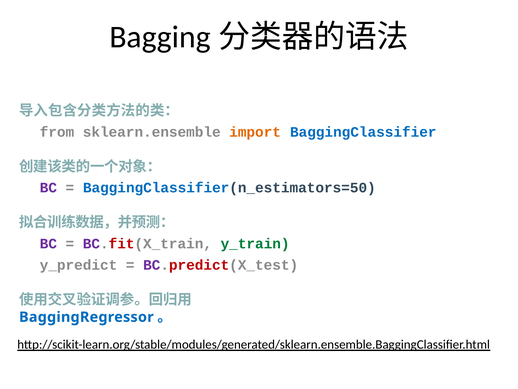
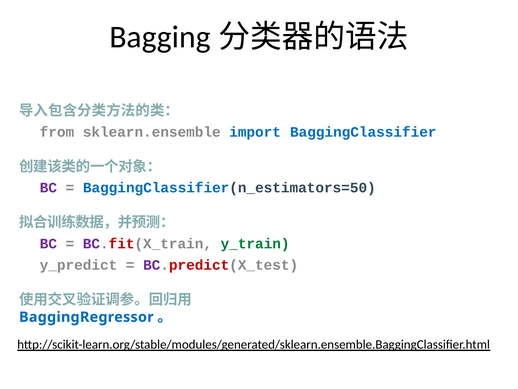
import colour: orange -> blue (255, 132)
